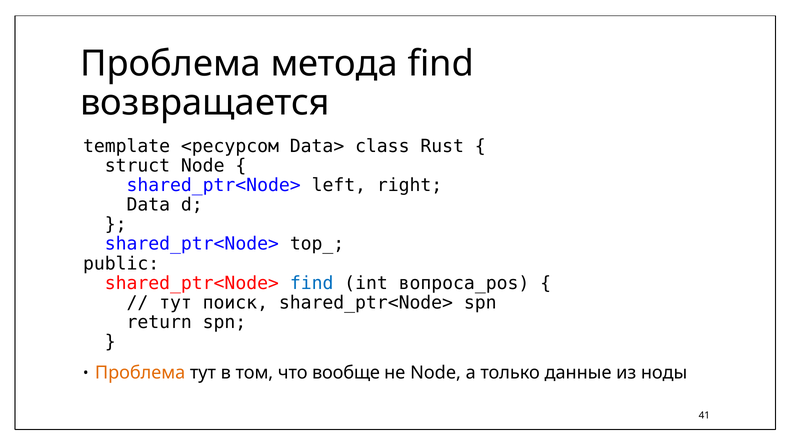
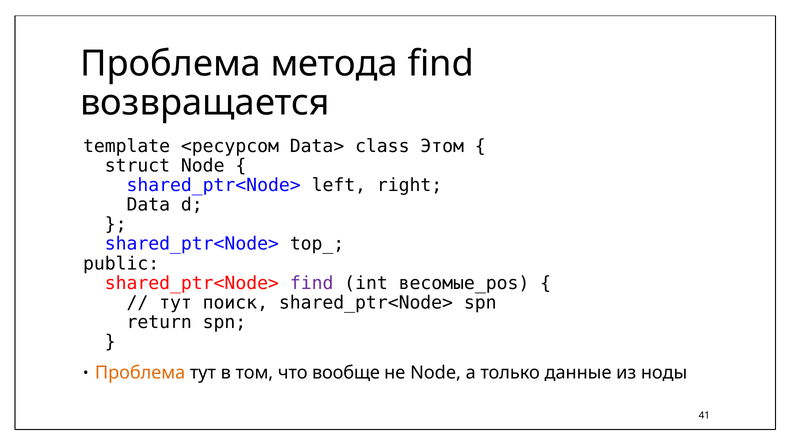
Rust: Rust -> Этом (442, 146)
find colour: blue -> purple (312, 283)
вопроса_pos: вопроса_pos -> весомые_pos (464, 283)
